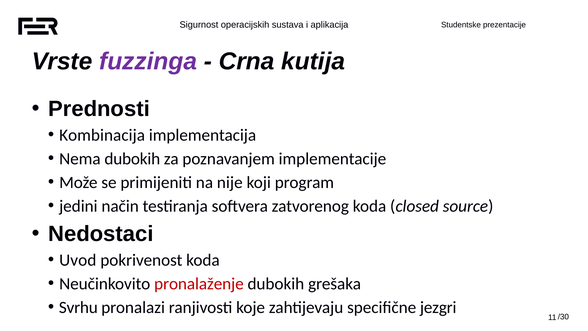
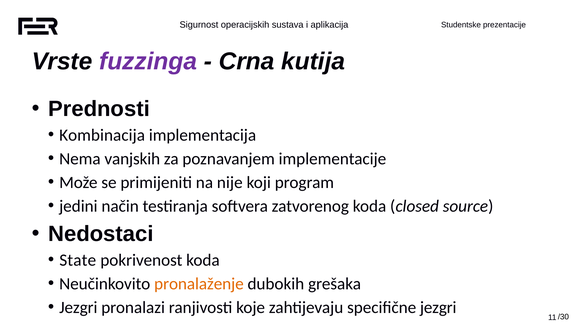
Nema dubokih: dubokih -> vanjskih (132, 159)
Uvod: Uvod -> State (78, 260)
pronalaženje colour: red -> orange (199, 284)
Svrhu: Svrhu -> Jezgri (78, 307)
